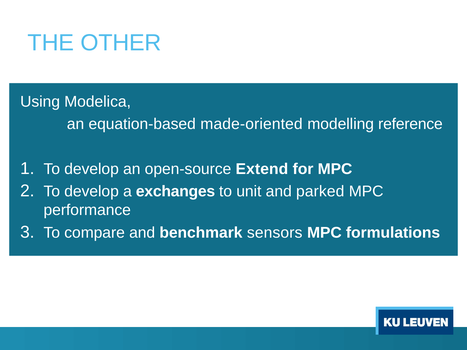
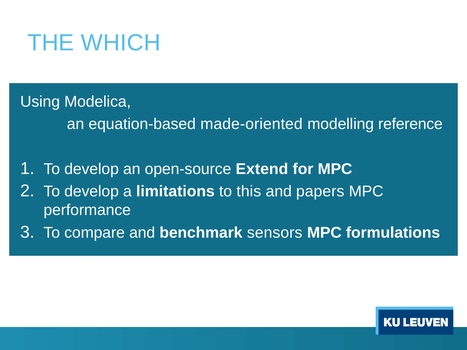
OTHER: OTHER -> WHICH (121, 43)
exchanges: exchanges -> limitations (175, 192)
unit: unit -> this (249, 192)
parked: parked -> papers (320, 192)
